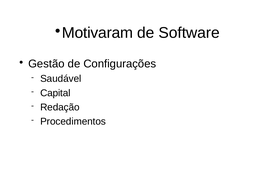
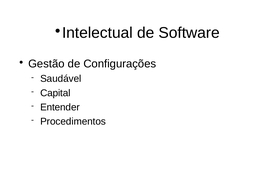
Motivaram: Motivaram -> Intelectual (97, 33)
Redação: Redação -> Entender (60, 107)
